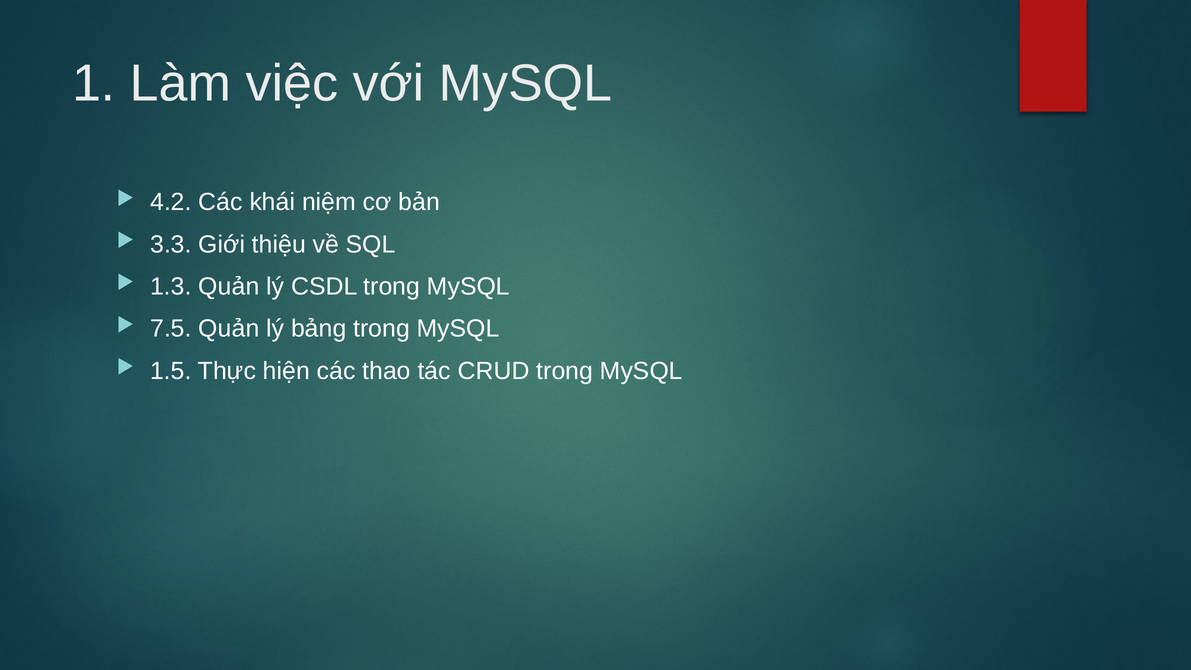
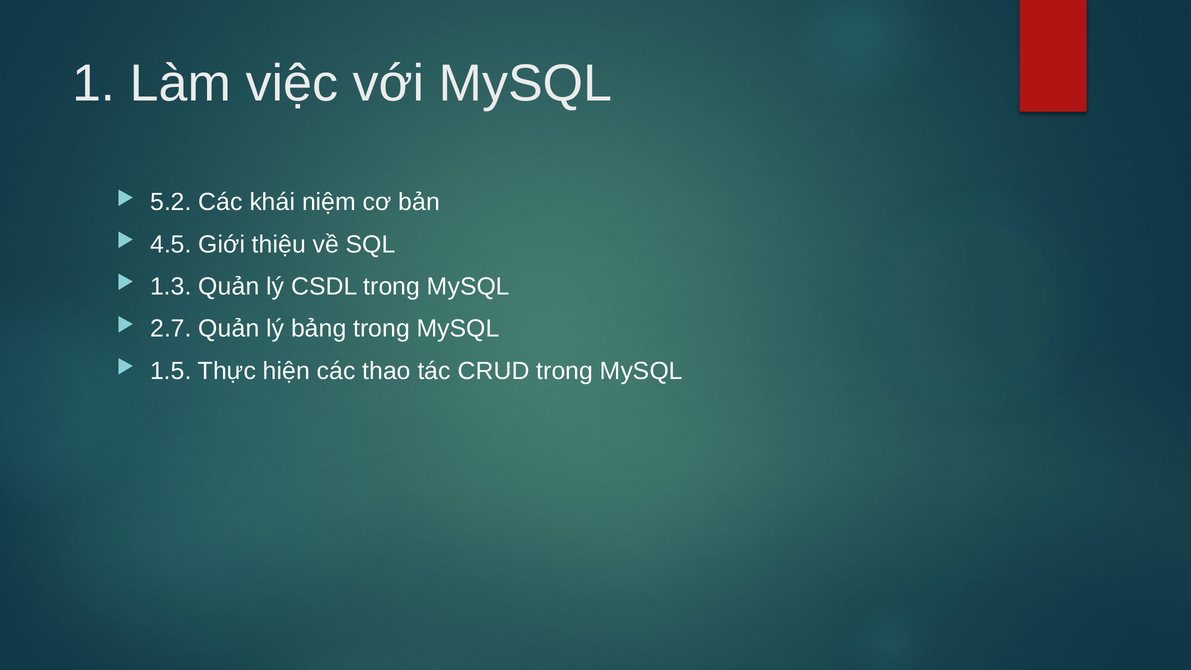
4.2: 4.2 -> 5.2 (171, 202)
3.3: 3.3 -> 4.5 (171, 244)
7.5: 7.5 -> 2.7 (171, 329)
